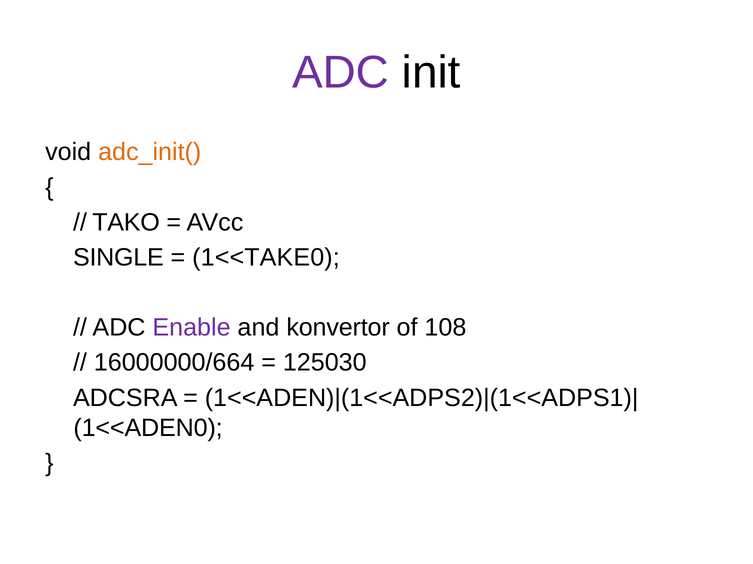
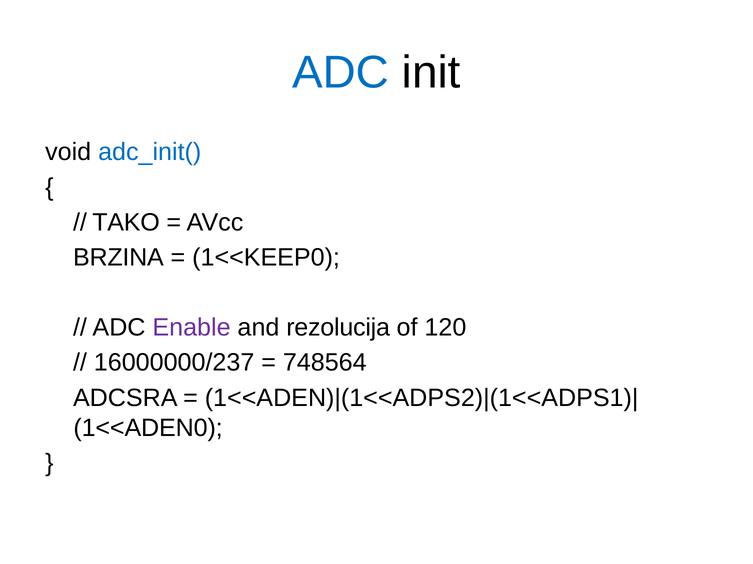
ADC colour: purple -> blue (341, 73)
adc_init( colour: orange -> blue (150, 152)
SINGLE: SINGLE -> BRZINA (118, 258)
1<<TAKE0: 1<<TAKE0 -> 1<<KEEP0 (266, 258)
konvertor: konvertor -> rezolucija (338, 328)
108: 108 -> 120 (445, 328)
16000000/664: 16000000/664 -> 16000000/237 (174, 363)
125030: 125030 -> 748564 (325, 363)
